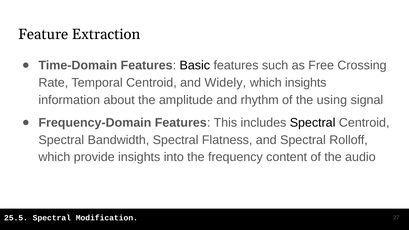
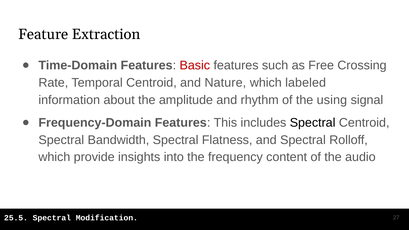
Basic colour: black -> red (195, 66)
Widely: Widely -> Nature (225, 83)
which insights: insights -> labeled (306, 83)
